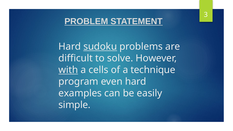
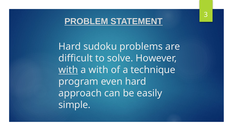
sudoku underline: present -> none (100, 47)
a cells: cells -> with (98, 70)
examples: examples -> approach (80, 93)
